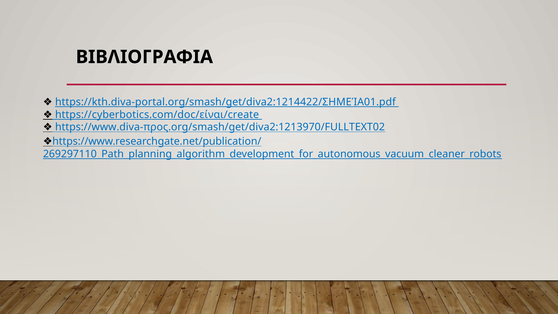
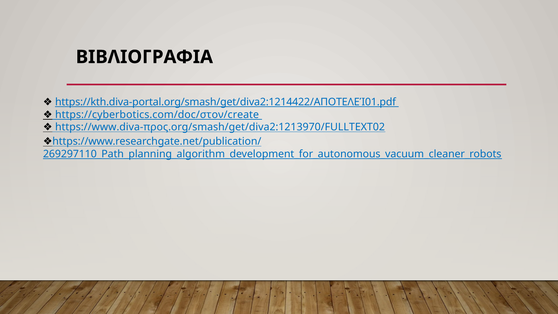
https://kth.diva-portal.org/smash/get/diva2:1214422/ΣΗΜΕΊΑ01.pdf: https://kth.diva-portal.org/smash/get/diva2:1214422/ΣΗΜΕΊΑ01.pdf -> https://kth.diva-portal.org/smash/get/diva2:1214422/ΑΠΟΤΕΛΕΊ01.pdf (225, 102)
https://cyberbotics.com/doc/είναι/create: https://cyberbotics.com/doc/είναι/create -> https://cyberbotics.com/doc/στον/create (157, 115)
